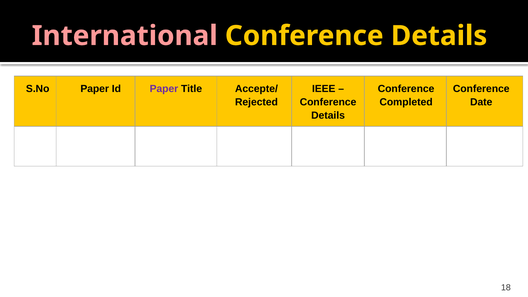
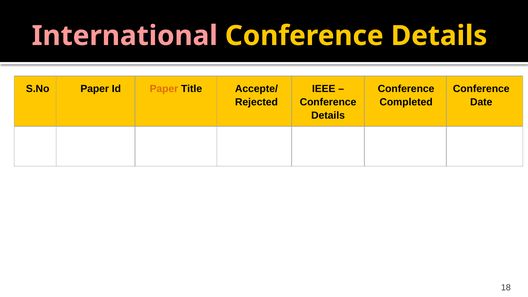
Paper colour: purple -> orange (164, 89)
